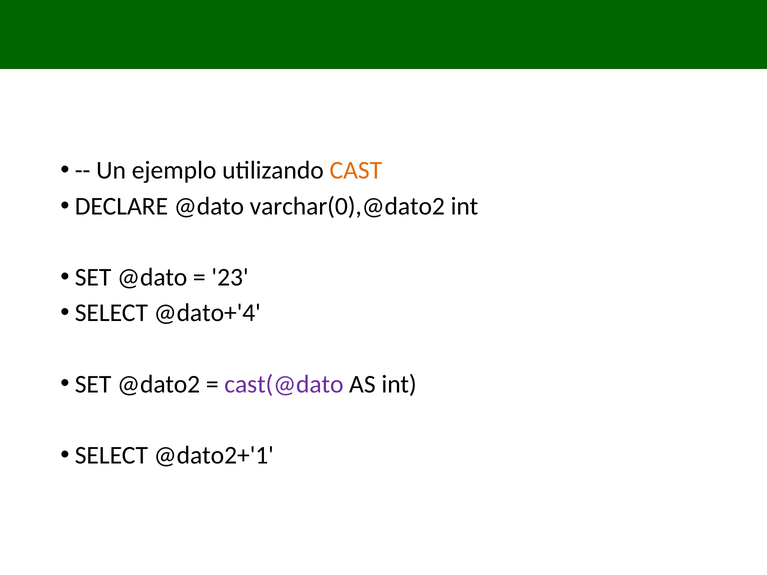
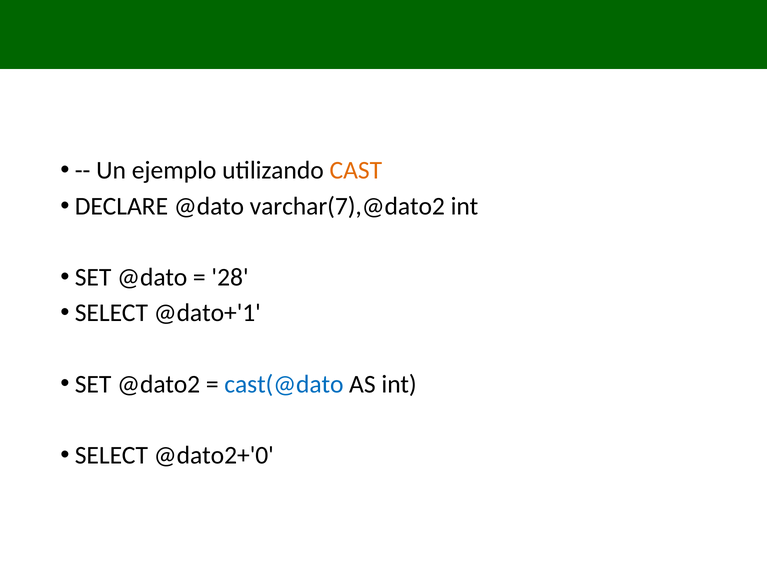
varchar(0),@dato2: varchar(0),@dato2 -> varchar(7),@dato2 (347, 206)
23: 23 -> 28 (230, 277)
@dato+'4: @dato+'4 -> @dato+'1 (207, 313)
cast(@dato colour: purple -> blue (284, 384)
@dato2+'1: @dato2+'1 -> @dato2+'0 (214, 455)
